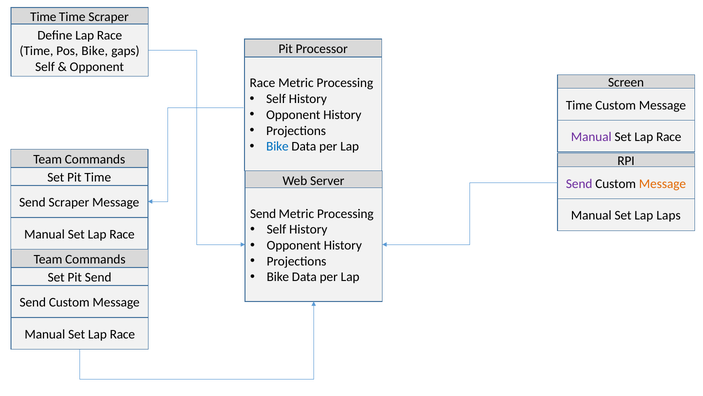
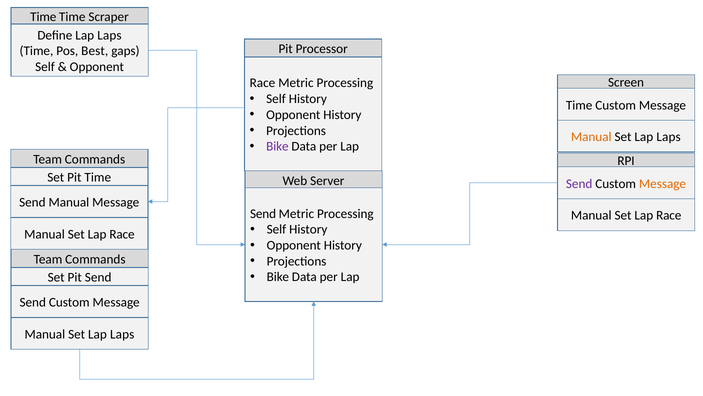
Define Lap Race: Race -> Laps (109, 35)
Pos Bike: Bike -> Best (95, 51)
Manual colour: purple -> orange (591, 137)
Race: Race -> Laps (669, 137)
Bike colour: blue -> purple (277, 146)
Send Scraper: Scraper -> Manual (69, 202)
Laps: Laps -> Race (669, 215)
Race: Race -> Laps (122, 334)
